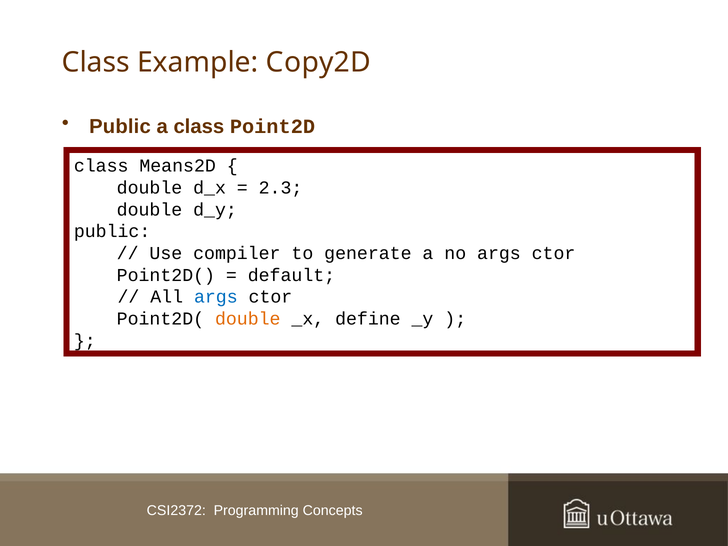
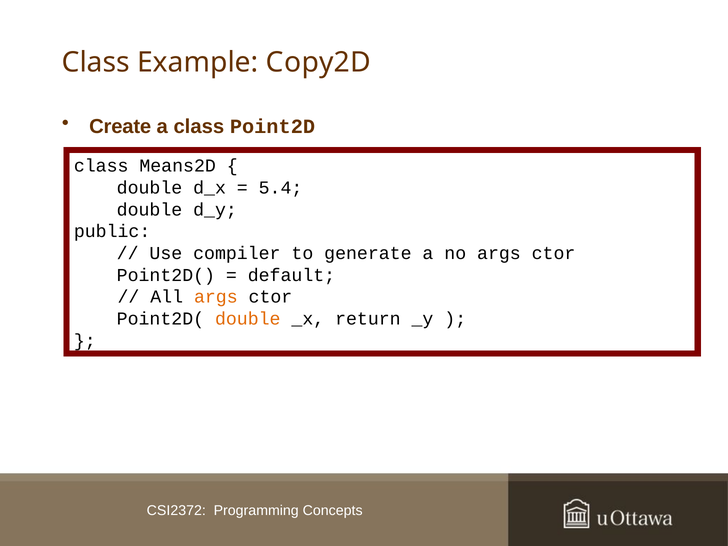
Public: Public -> Create (120, 126)
2.3: 2.3 -> 5.4 (281, 188)
args colour: blue -> orange (216, 297)
define: define -> return (368, 319)
